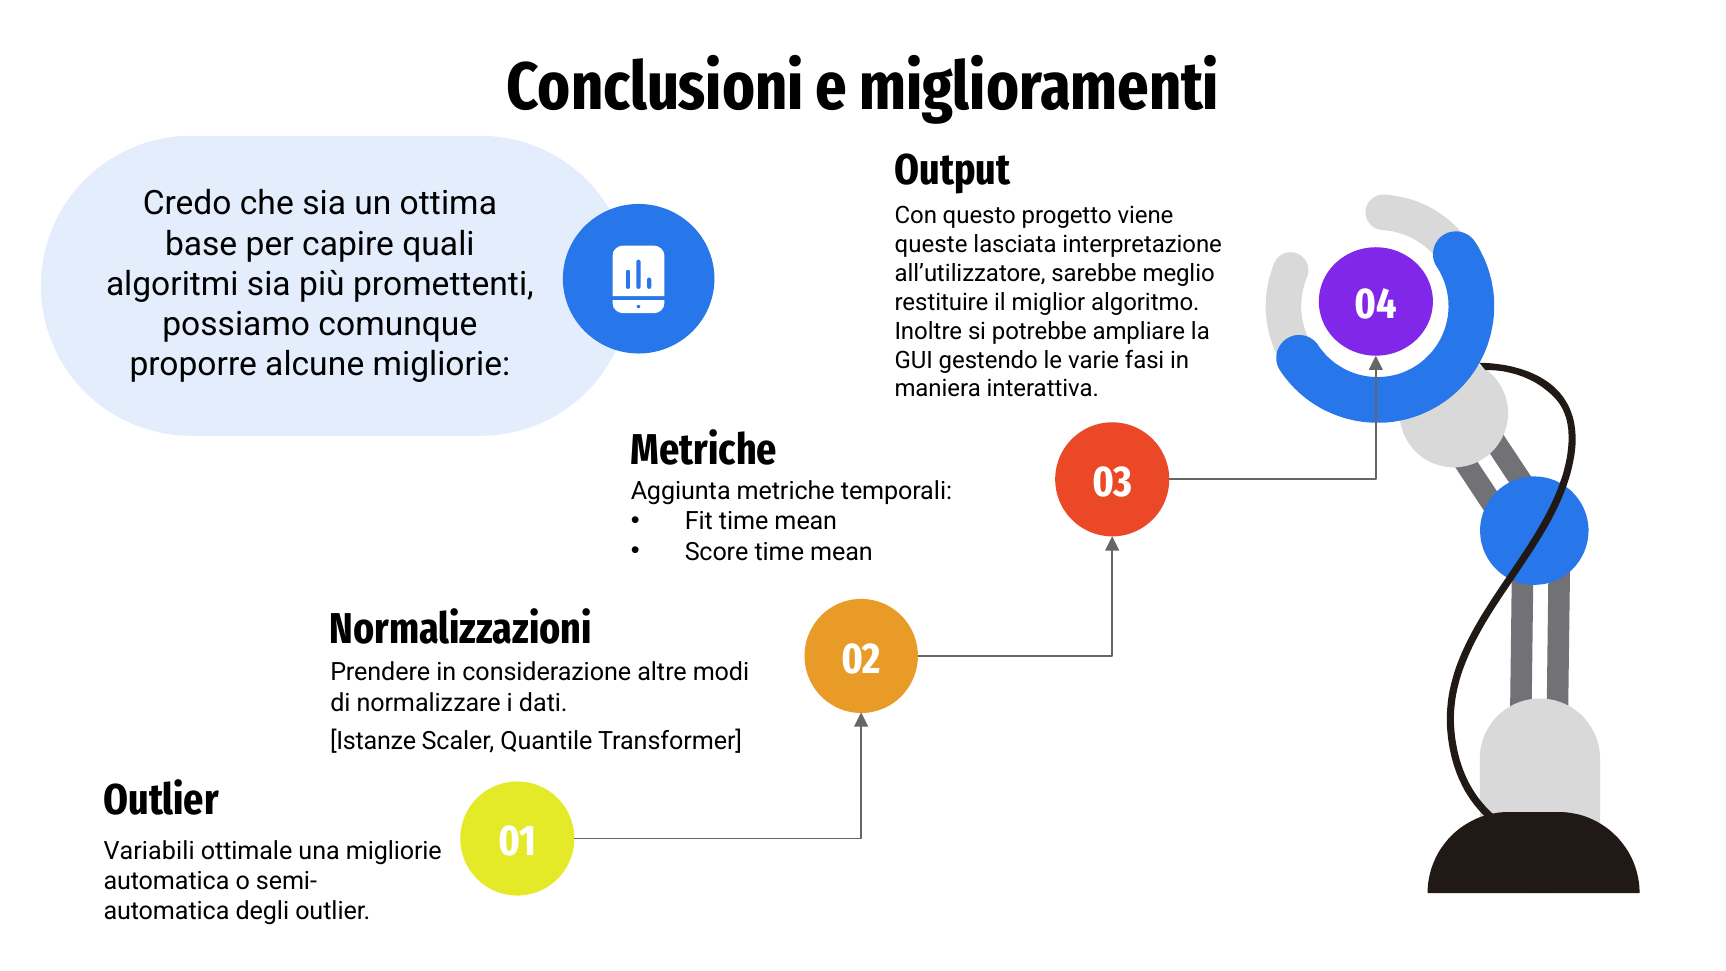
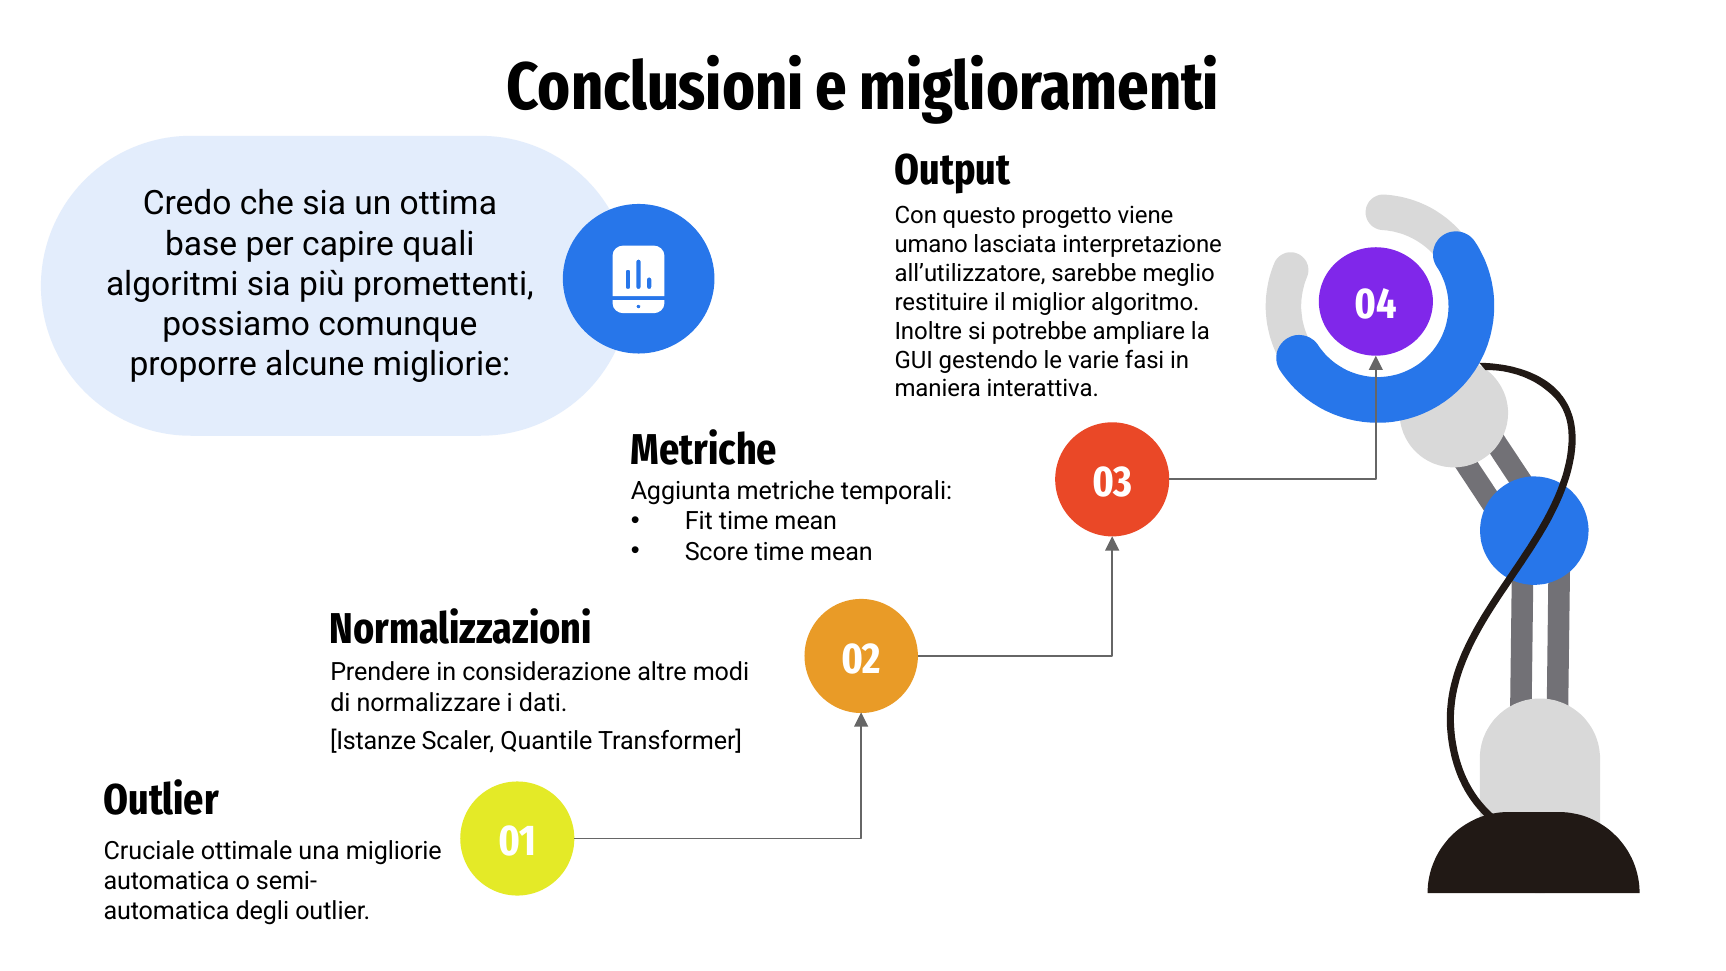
queste: queste -> umano (931, 245)
Variabili: Variabili -> Cruciale (149, 851)
